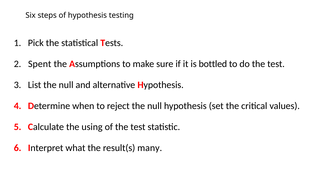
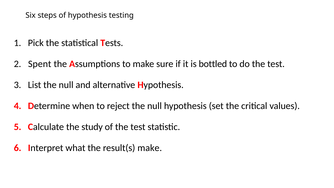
using: using -> study (92, 127)
result(s many: many -> make (150, 148)
